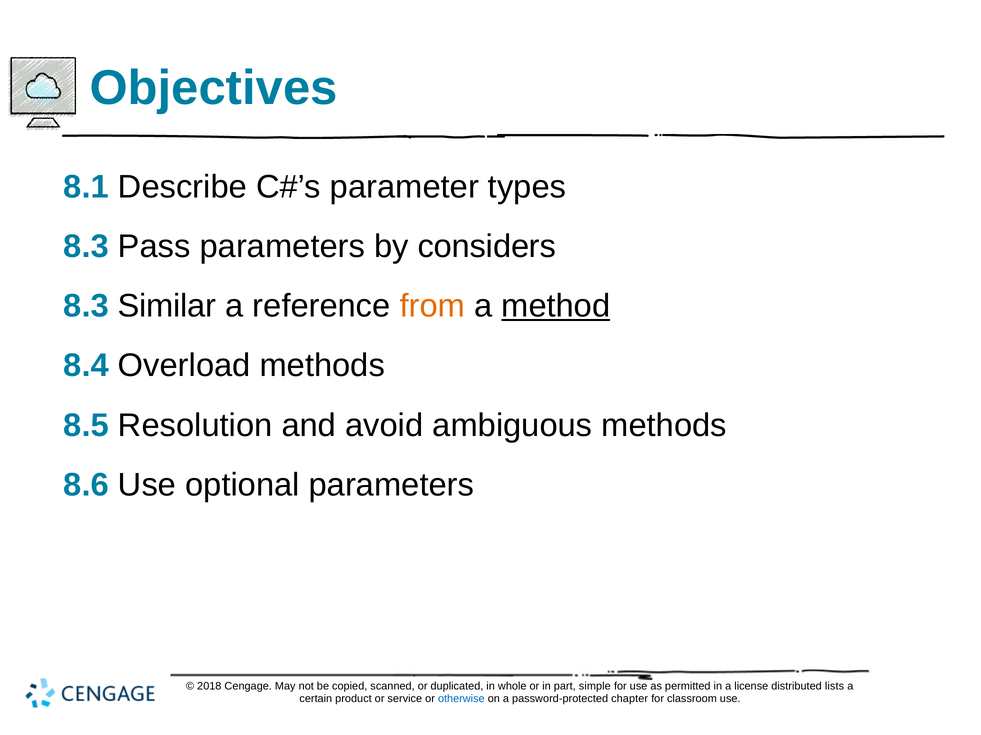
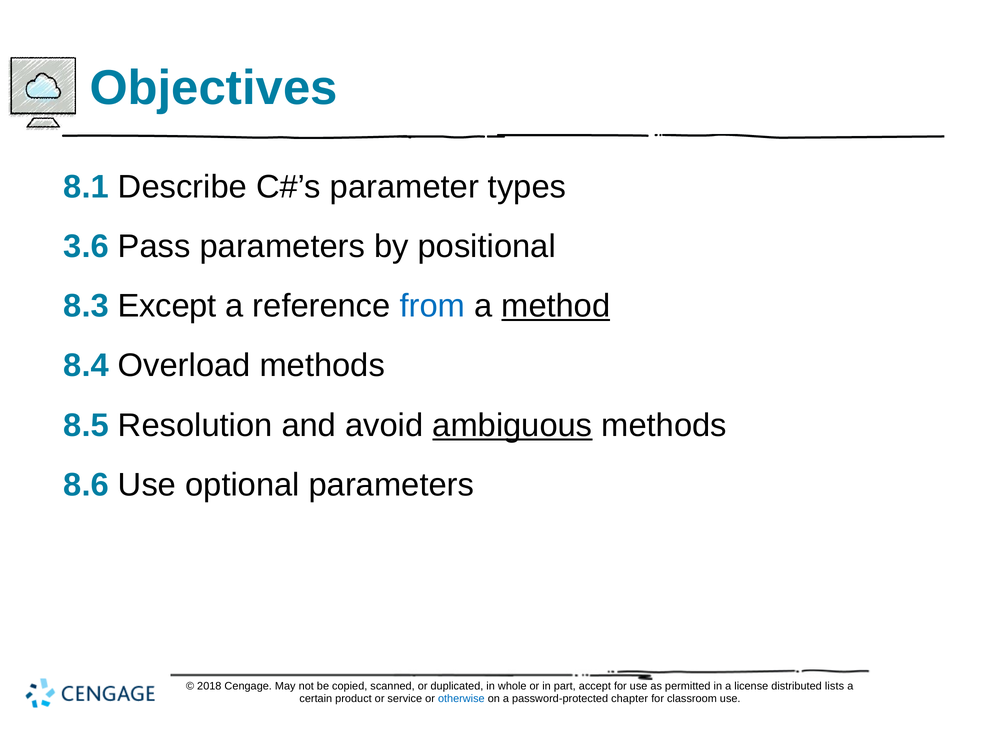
8.3: 8.3 -> 3.6 (86, 247)
considers: considers -> positional (487, 247)
Similar: Similar -> Except (167, 306)
from colour: orange -> blue (432, 306)
ambiguous underline: none -> present (512, 426)
simple: simple -> accept (595, 687)
